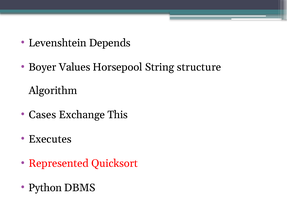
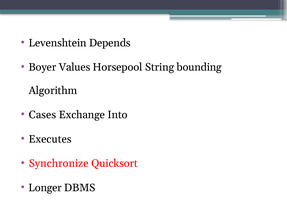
structure: structure -> bounding (199, 67)
This: This -> Into (118, 115)
Represented: Represented -> Synchronize (59, 164)
Python: Python -> Longer (45, 188)
